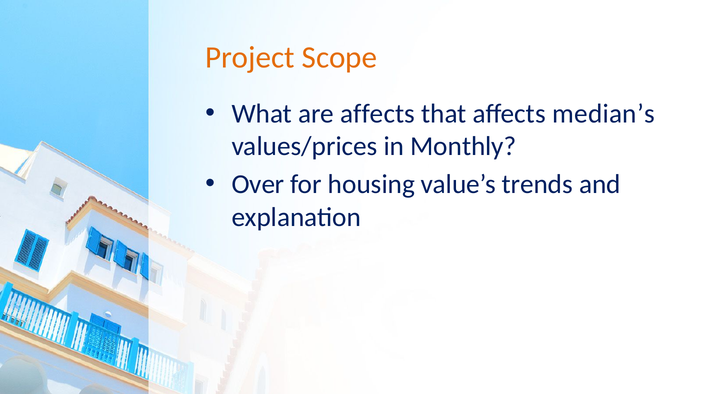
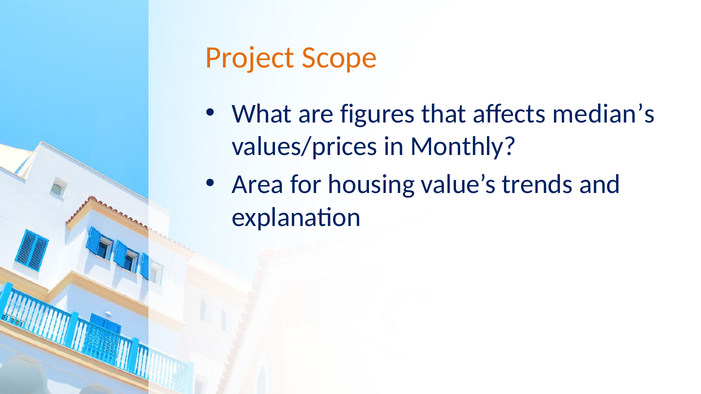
are affects: affects -> figures (378, 114)
Over: Over -> Area (258, 185)
